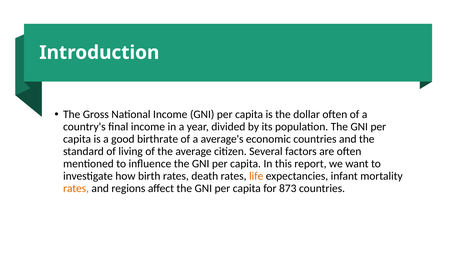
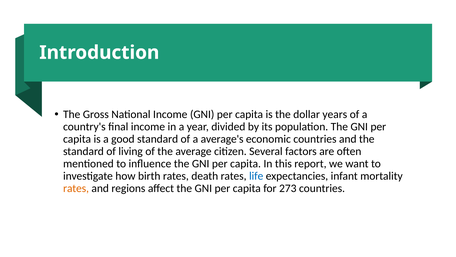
dollar often: often -> years (335, 114)
good birthrate: birthrate -> standard (158, 139)
life colour: orange -> blue (256, 176)
873: 873 -> 273 (288, 188)
